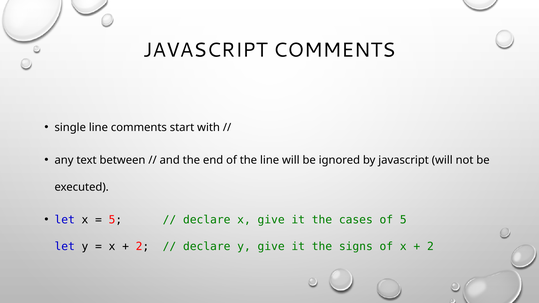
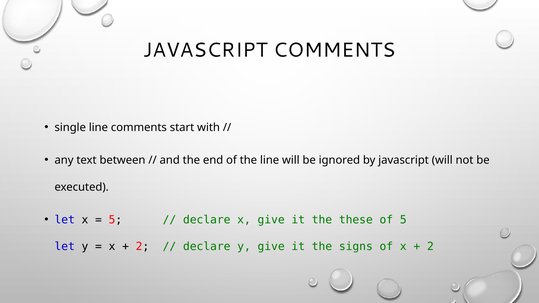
cases: cases -> these (356, 220)
